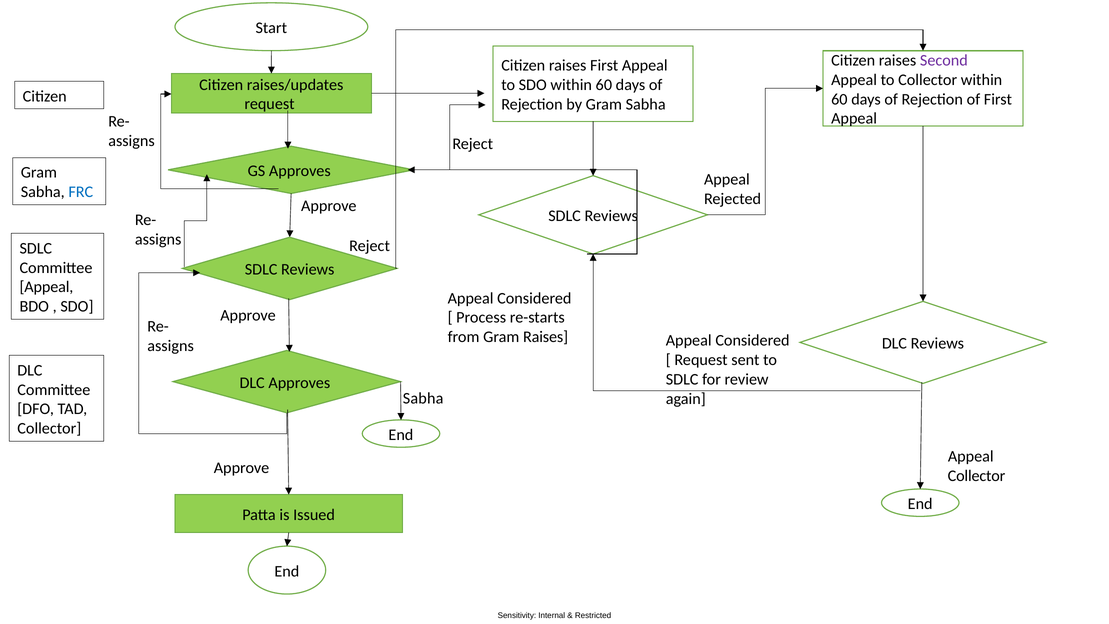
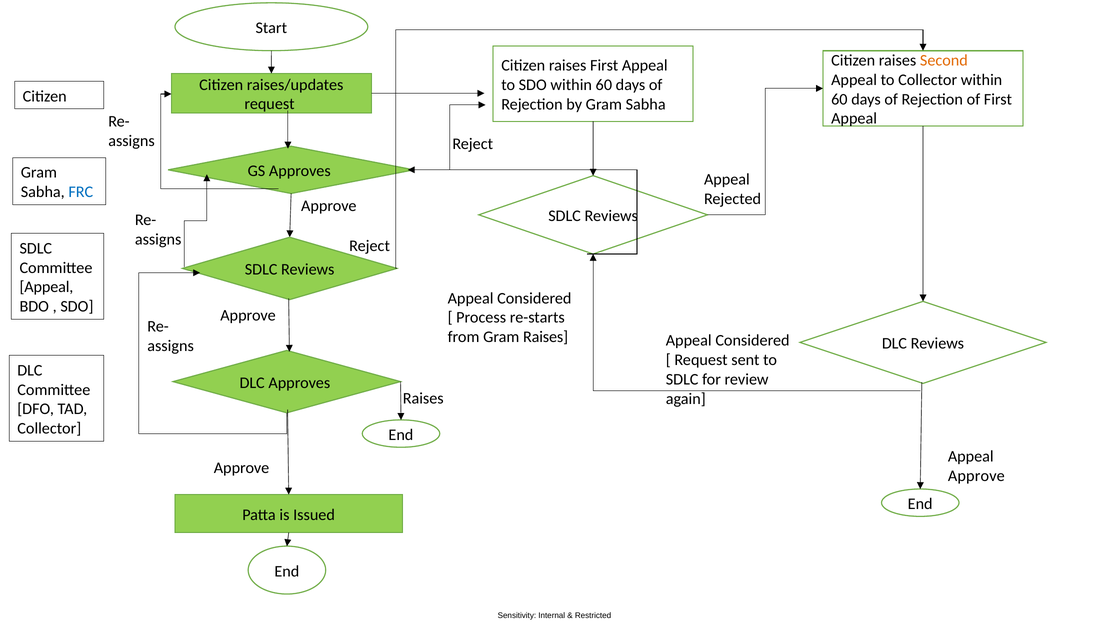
Second colour: purple -> orange (944, 60)
Sabha: Sabha -> Raises (423, 398)
Collector: Collector -> Approve (976, 476)
